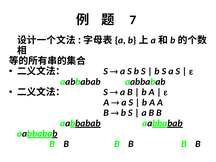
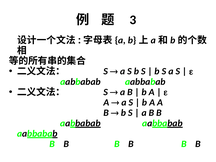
7: 7 -> 3 (133, 20)
